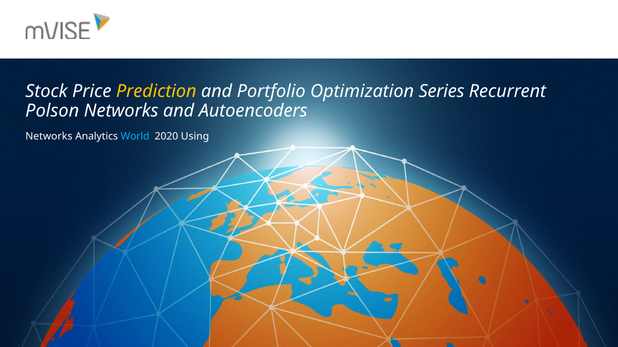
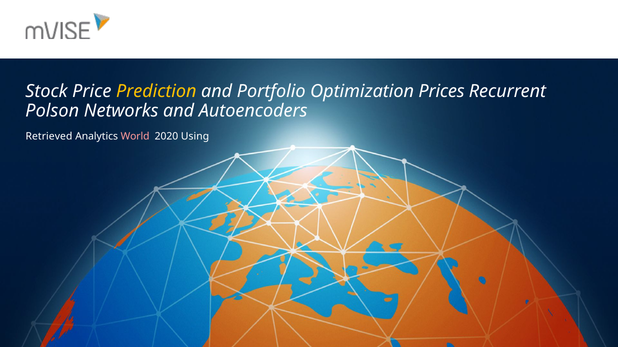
Series: Series -> Prices (442, 92)
Networks: Networks -> Retrieved (49, 136)
World colour: light blue -> pink (135, 136)
